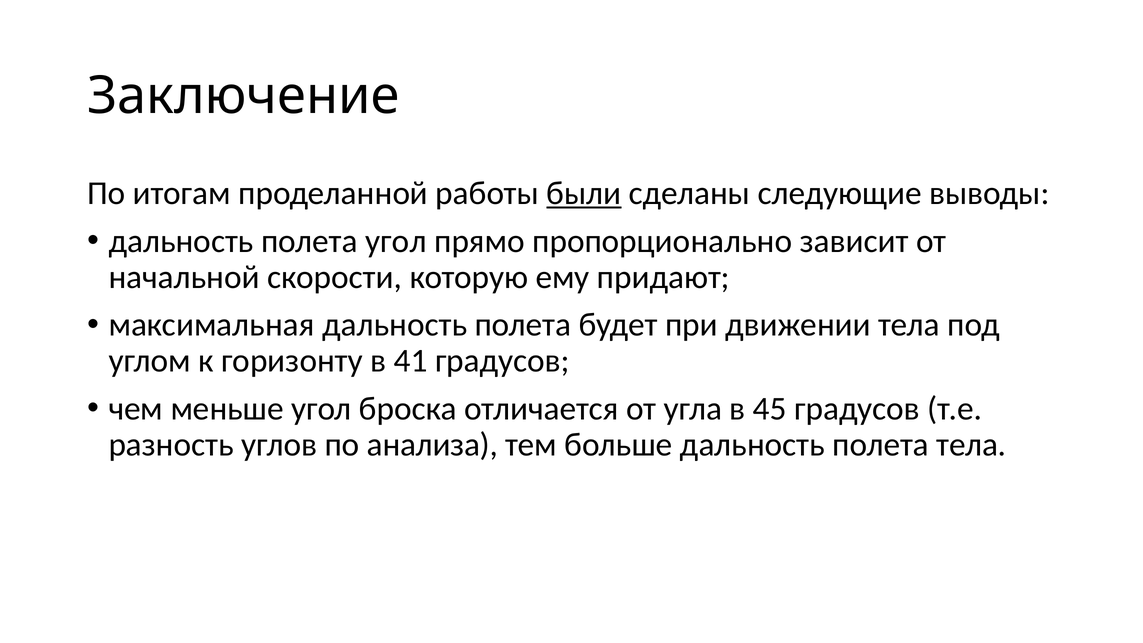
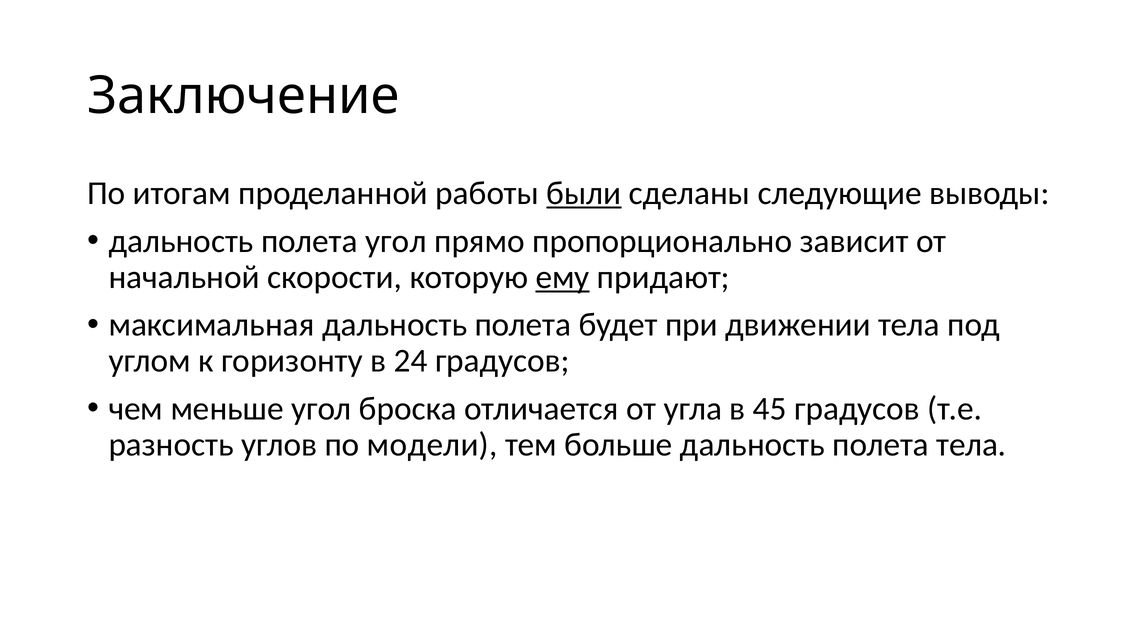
ему underline: none -> present (563, 277)
41: 41 -> 24 (411, 361)
анализа: анализа -> модели (432, 445)
